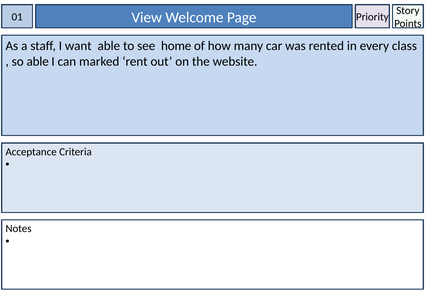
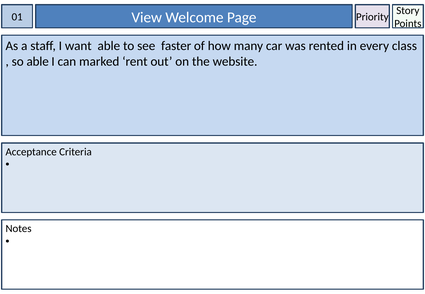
home: home -> faster (176, 46)
